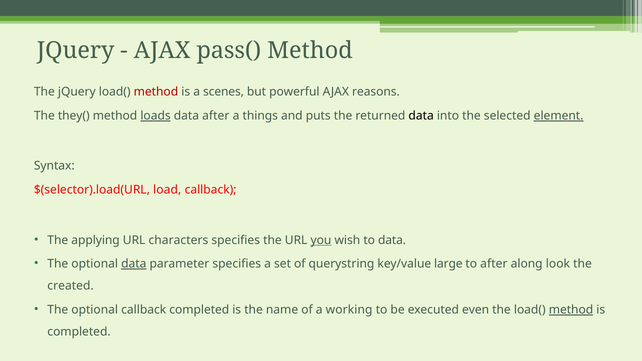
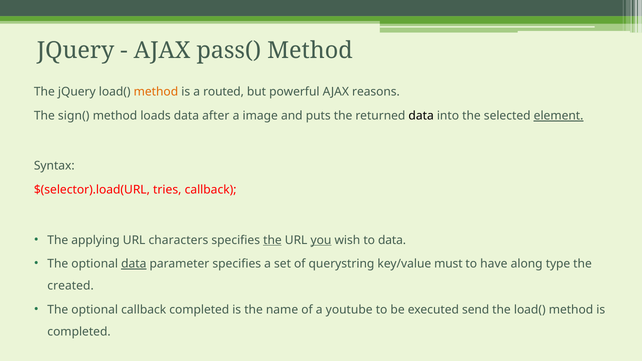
method colour: red -> orange (156, 92)
scenes: scenes -> routed (223, 92)
they(: they( -> sign( (74, 116)
loads underline: present -> none (156, 116)
things: things -> image (260, 116)
load: load -> tries (167, 190)
the underline: none -> present (272, 240)
large: large -> must (448, 264)
to after: after -> have (494, 264)
look: look -> type (558, 264)
working: working -> youtube (349, 310)
even: even -> send (476, 310)
method underline: present -> none (571, 310)
